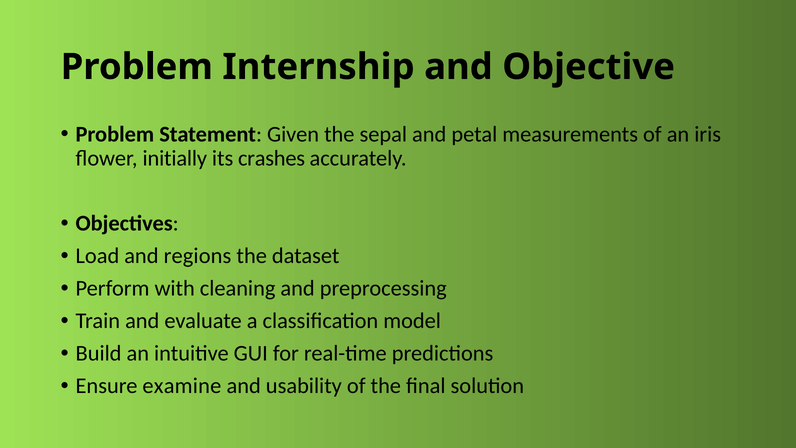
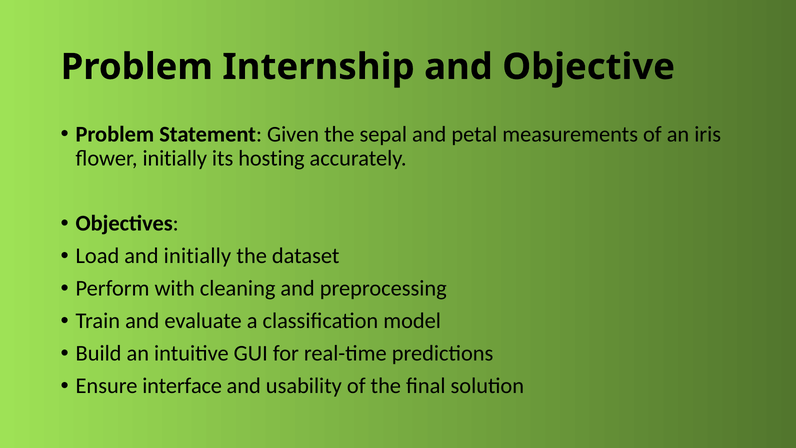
crashes: crashes -> hosting (271, 158)
and regions: regions -> initially (197, 256)
examine: examine -> interface (182, 386)
